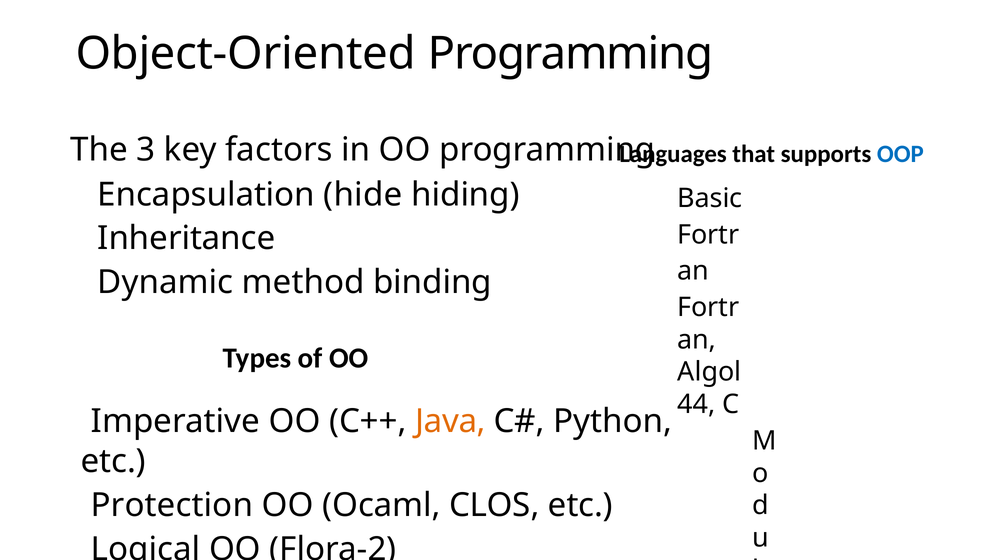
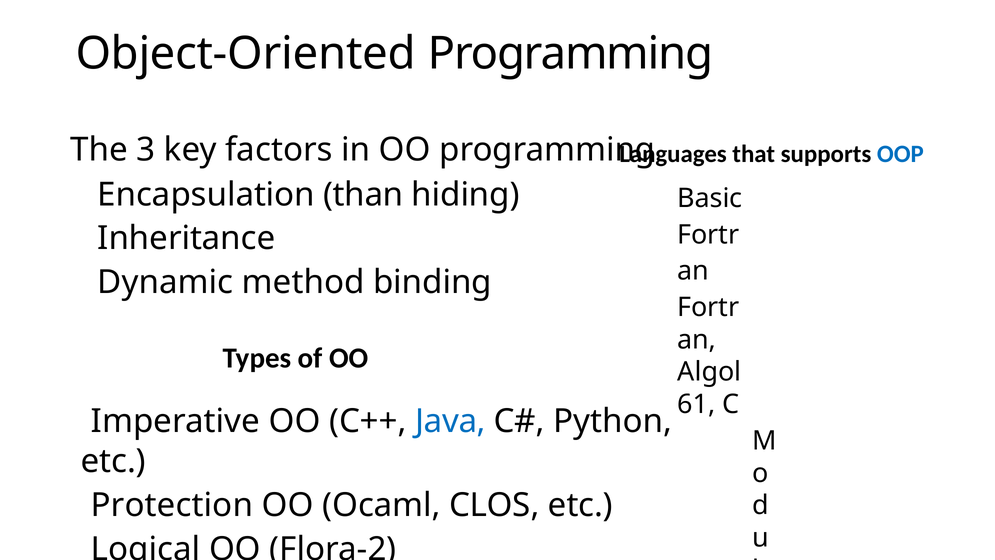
hide: hide -> than (363, 195)
44: 44 -> 61 (696, 404)
Java colour: orange -> blue (450, 421)
